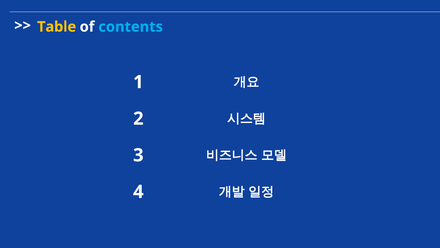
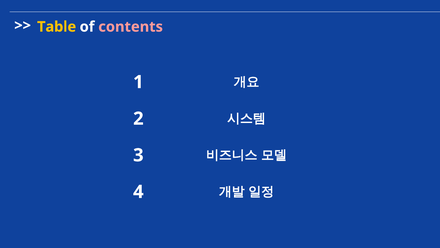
contents colour: light blue -> pink (131, 27)
